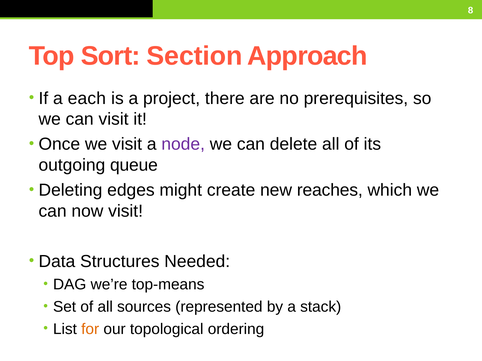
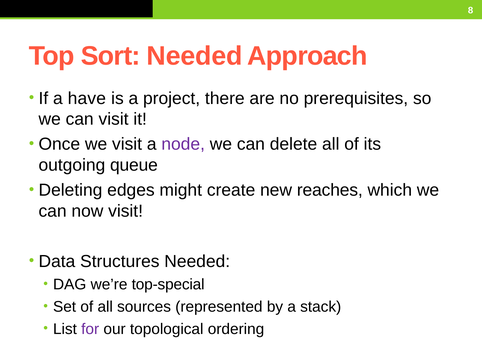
Sort Section: Section -> Needed (194, 56)
each: each -> have (87, 98)
top-means: top-means -> top-special (168, 285)
for colour: orange -> purple (90, 329)
